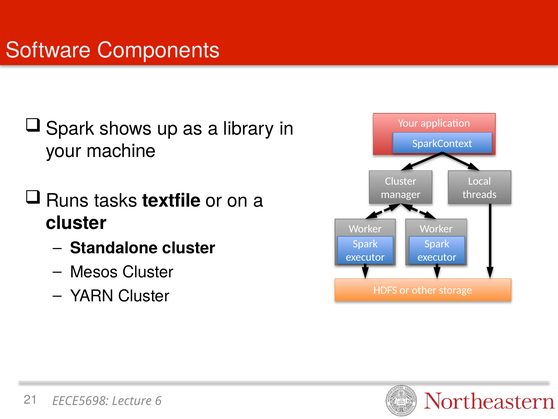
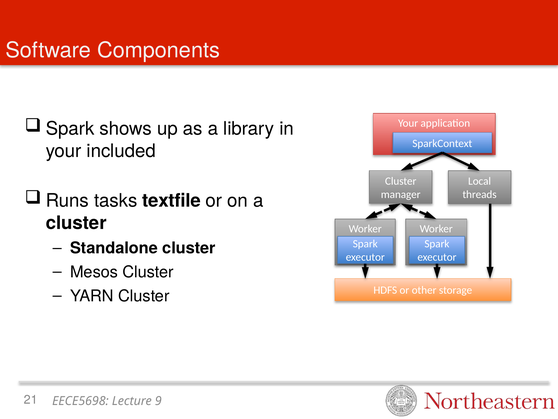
machine: machine -> included (121, 151)
6: 6 -> 9 (158, 401)
